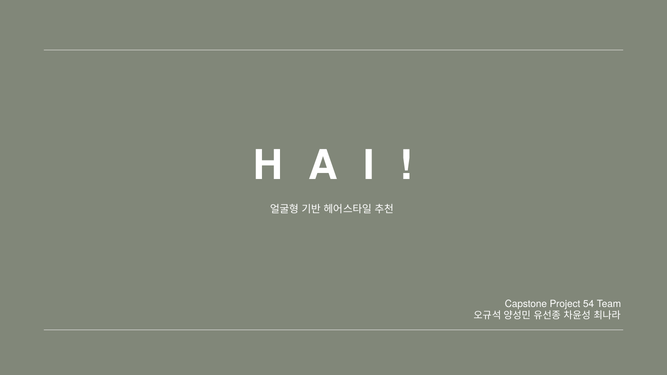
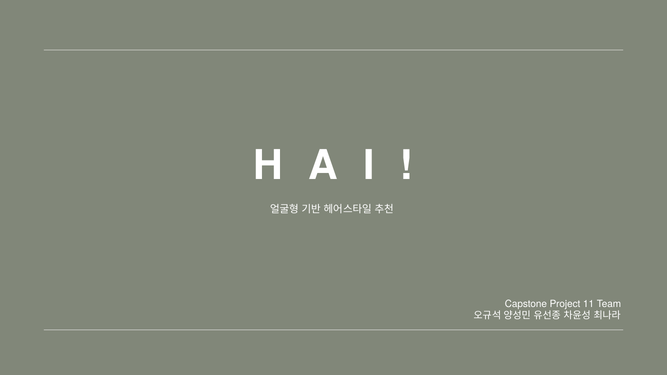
54: 54 -> 11 (589, 304)
